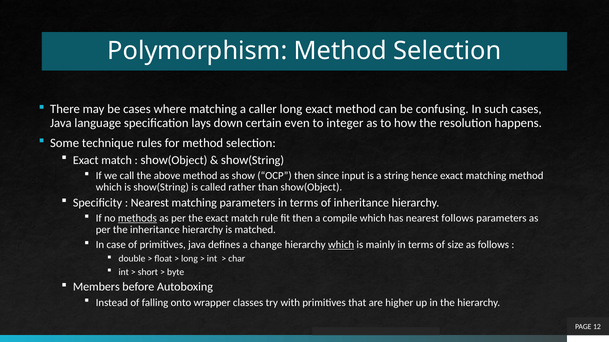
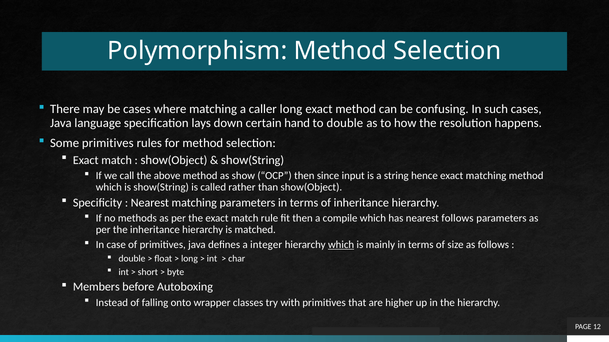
even: even -> hand (297, 123)
to integer: integer -> double (345, 123)
Some technique: technique -> primitives (108, 143)
methods underline: present -> none (137, 219)
change: change -> integer (266, 245)
